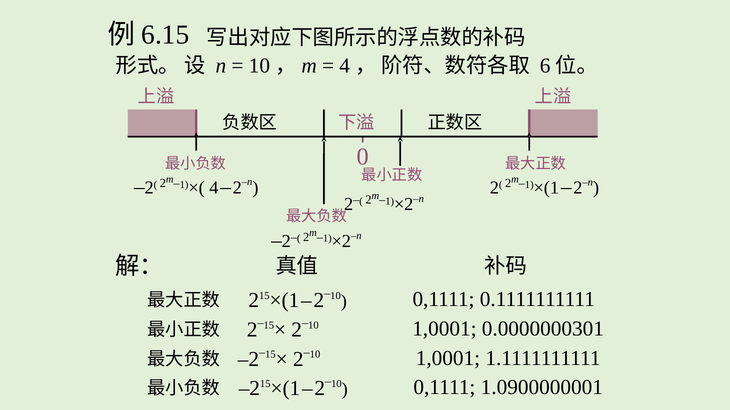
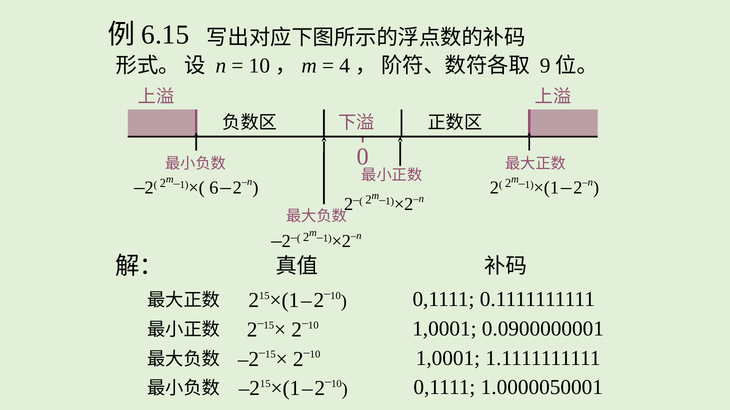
6: 6 -> 9 (545, 66)
4: 4 -> 6 (214, 188)
0.0000000301: 0.0000000301 -> 0.0900000001 (543, 329)
1.0900000001: 1.0900000001 -> 1.0000050001 (542, 388)
